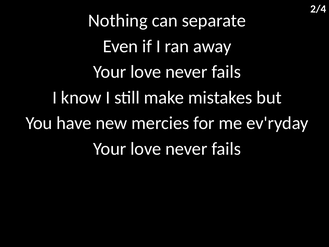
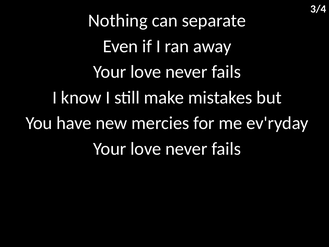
2/4: 2/4 -> 3/4 (318, 9)
